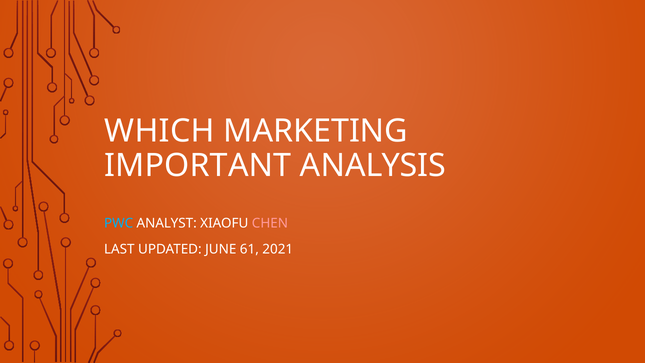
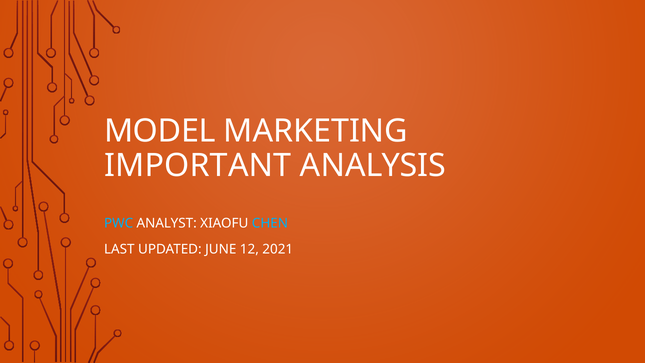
WHICH: WHICH -> MODEL (160, 131)
CHEN colour: pink -> light blue (270, 223)
61: 61 -> 12 (249, 249)
